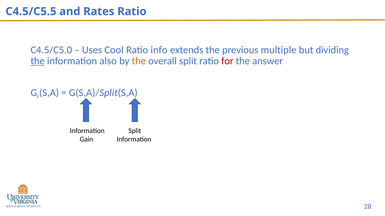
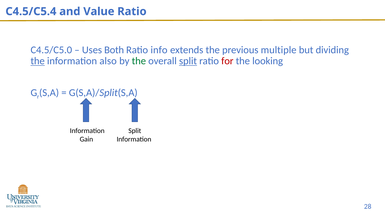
C4.5/C5.5: C4.5/C5.5 -> C4.5/C5.4 (31, 11)
Rates: Rates -> Value (99, 11)
Cool: Cool -> Both (114, 50)
the colour: orange -> green (139, 61)
split underline: none -> present (188, 61)
answer: answer -> looking (268, 61)
